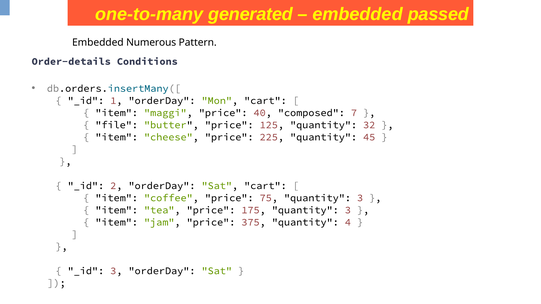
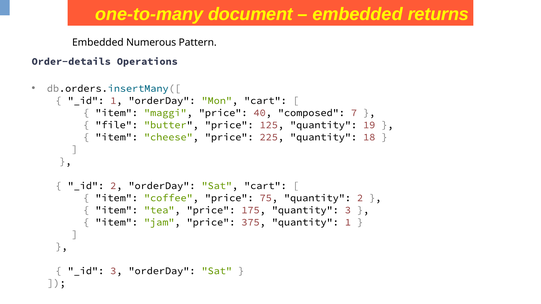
generated: generated -> document (251, 14)
passed: passed -> returns (438, 14)
Conditions: Conditions -> Operations (147, 61)
32: 32 -> 19 (369, 125)
45: 45 -> 18 (369, 137)
75 quantity 3: 3 -> 2 (360, 198)
quantity 4: 4 -> 1 (348, 222)
